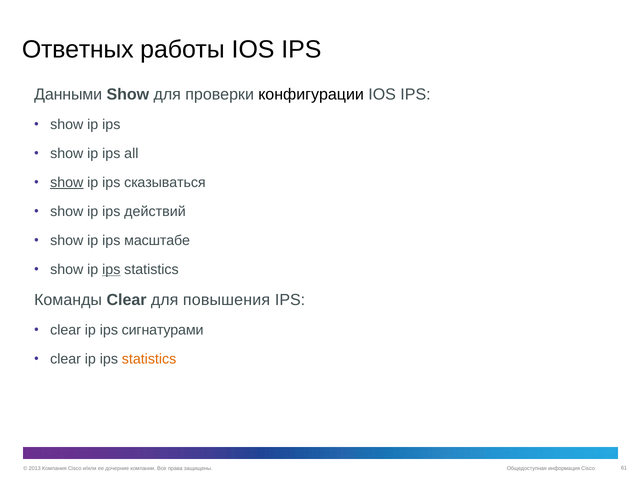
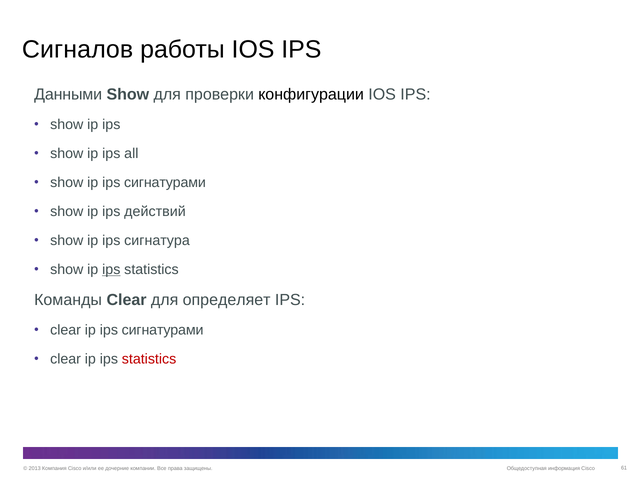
Ответных: Ответных -> Сигналов (78, 50)
show underline: present -> none (67, 182)
сказываться: сказываться -> сигнатурами (165, 182)
масштабе: масштабе -> сигнатура (157, 240)
повышения: повышения -> определяет (227, 300)
statistics colour: orange -> red (149, 359)
